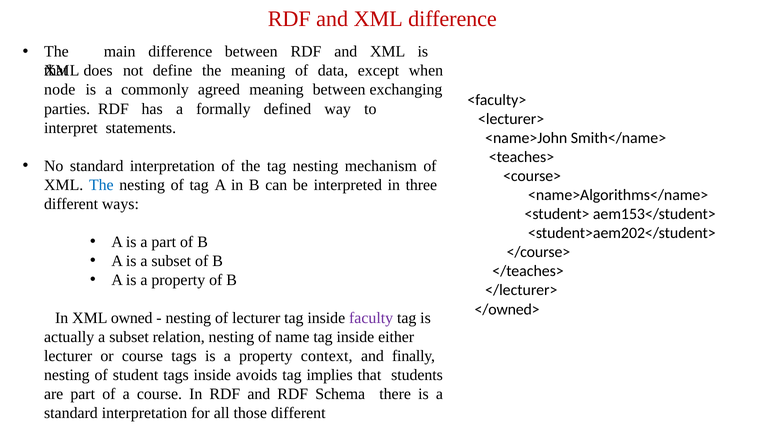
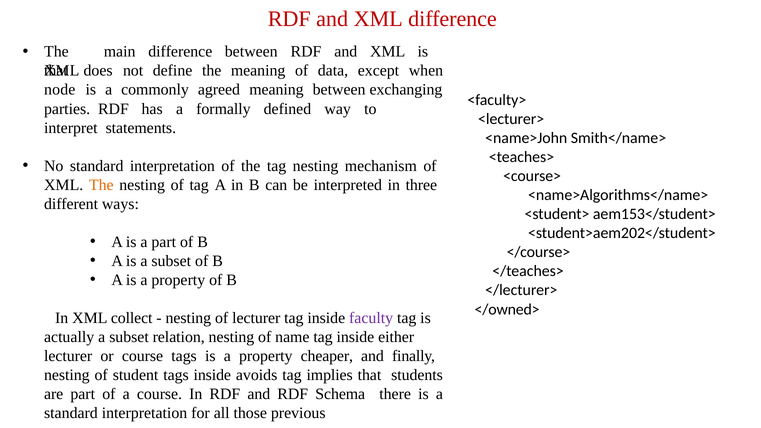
The colour: blue -> orange (101, 185)
owned: owned -> collect (132, 318)
context: context -> cheaper (327, 356)
those different: different -> previous (298, 413)
